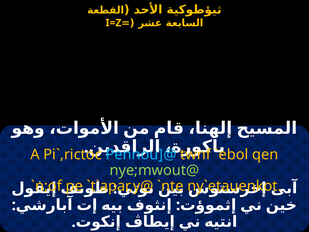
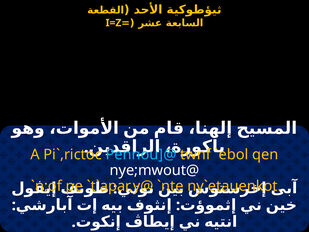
nye;mwout@ colour: light green -> white (154, 170)
